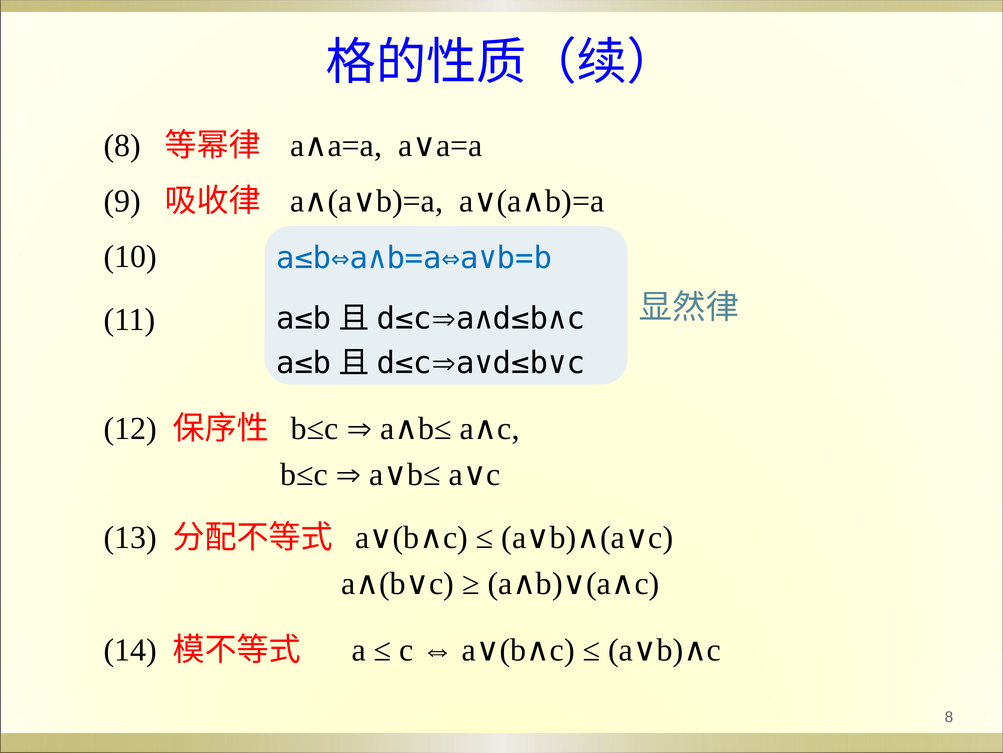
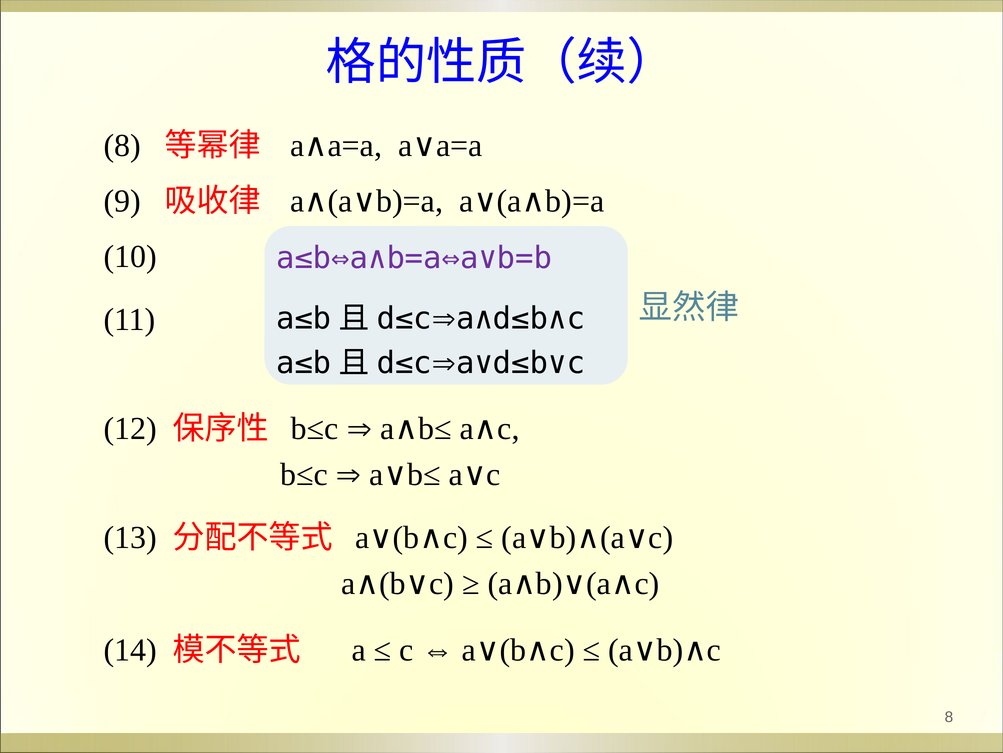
a≤b⇔a∧b=a⇔a∨b=b colour: blue -> purple (414, 258)
